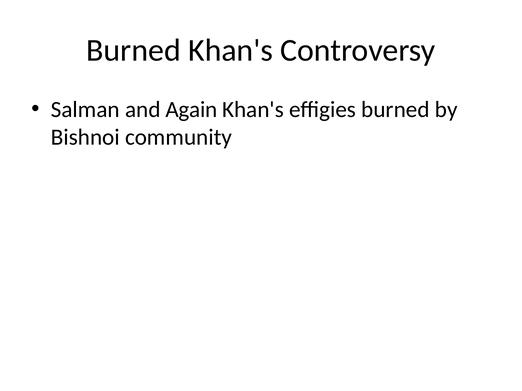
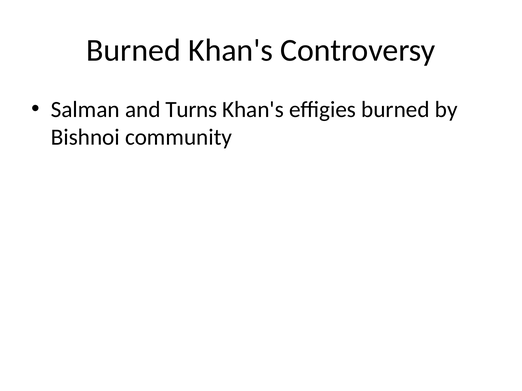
Again: Again -> Turns (191, 110)
